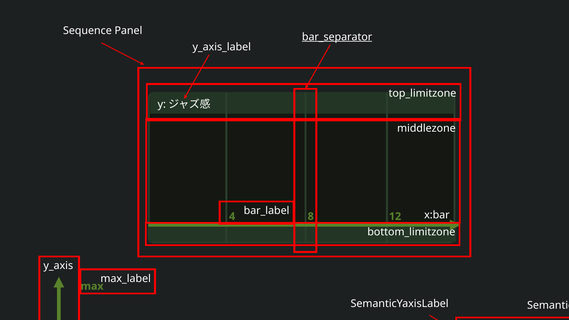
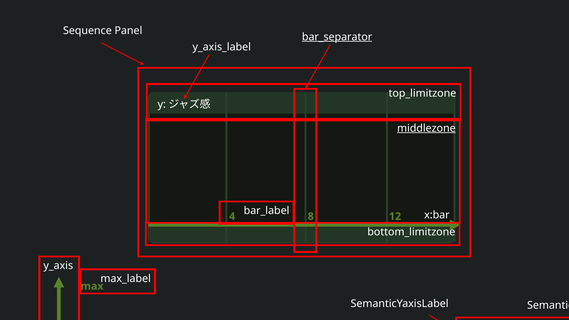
middlezone underline: none -> present (426, 128)
